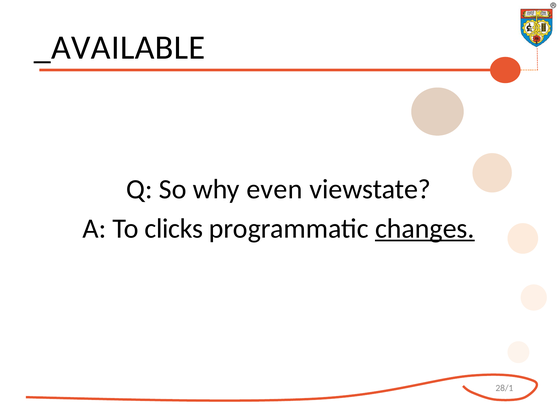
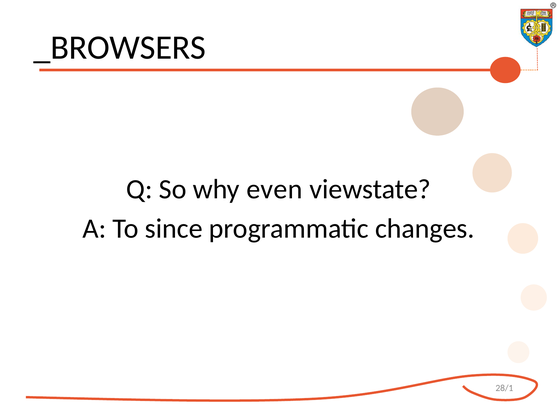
_AVAILABLE: _AVAILABLE -> _BROWSERS (120, 48)
clicks: clicks -> since (174, 229)
changes underline: present -> none (425, 229)
